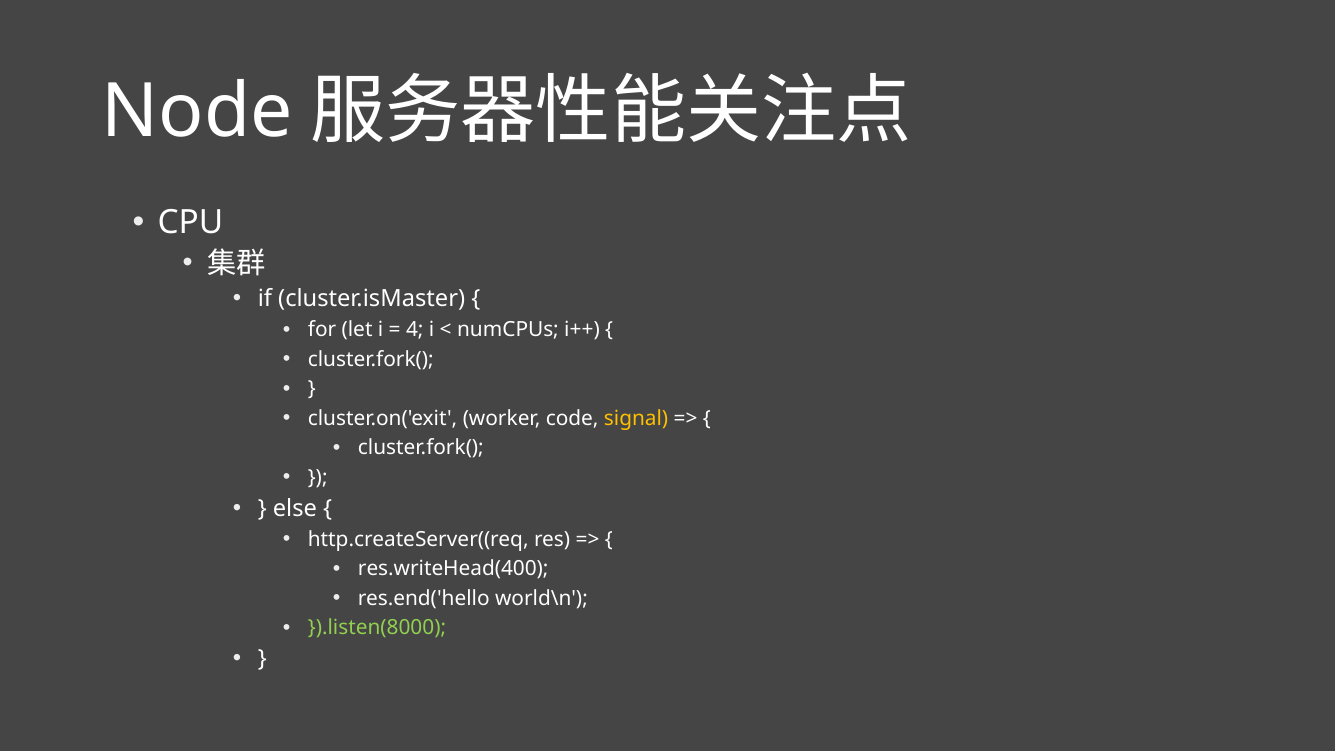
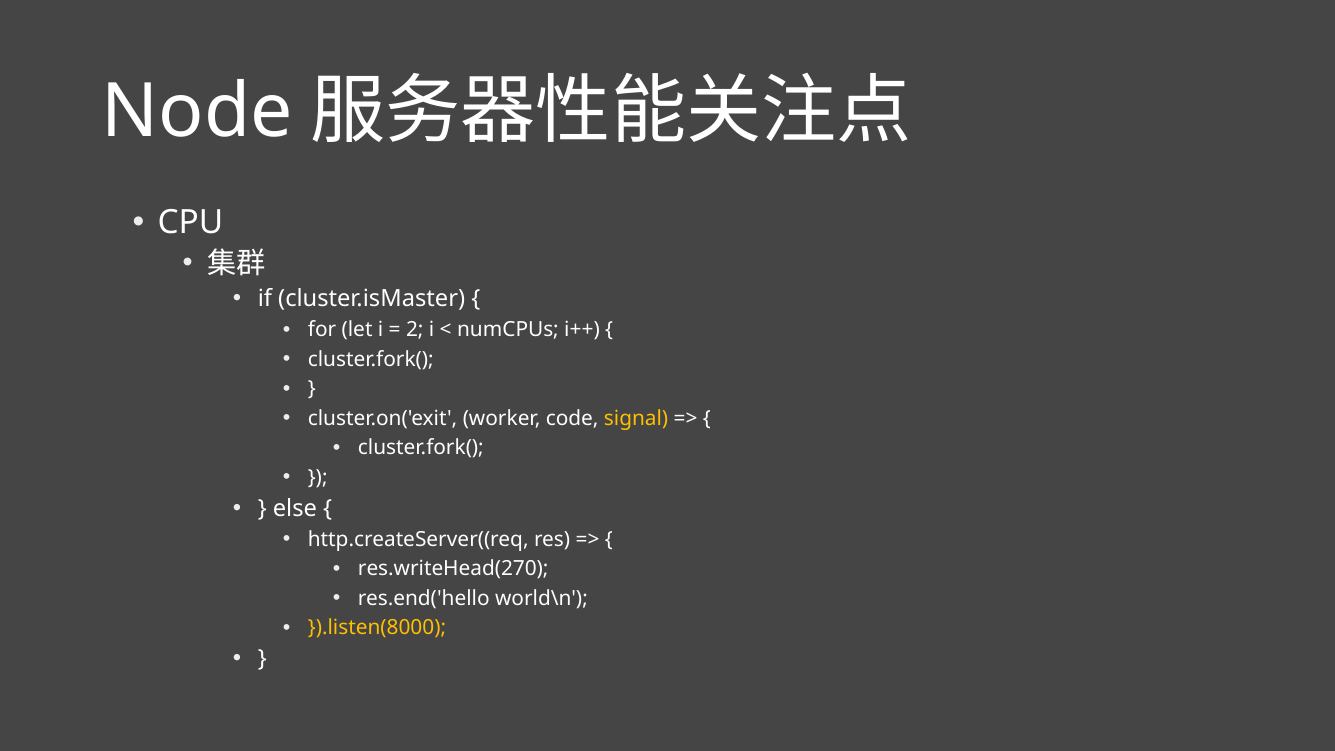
4: 4 -> 2 (415, 330)
res.writeHead(400: res.writeHead(400 -> res.writeHead(270 (453, 569)
}).listen(8000 colour: light green -> yellow (377, 628)
